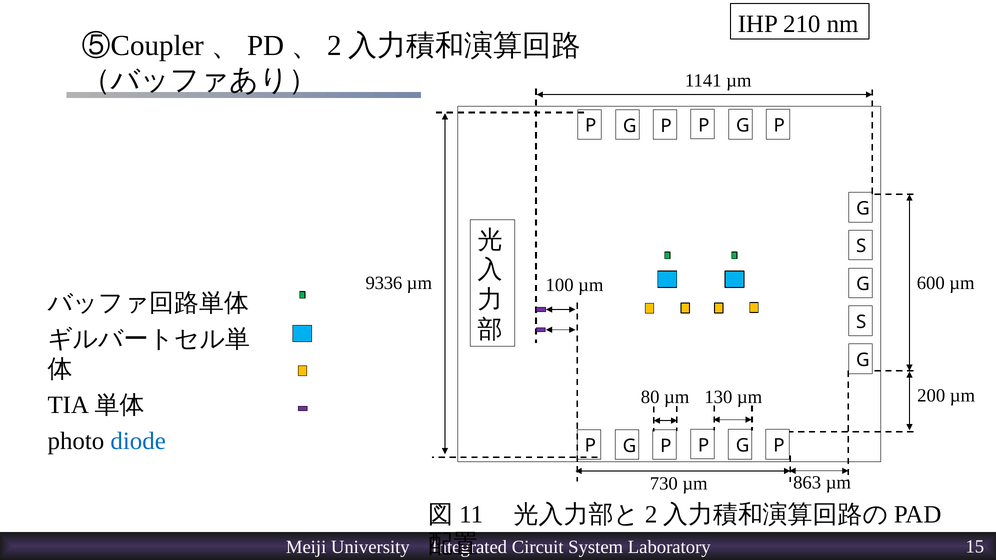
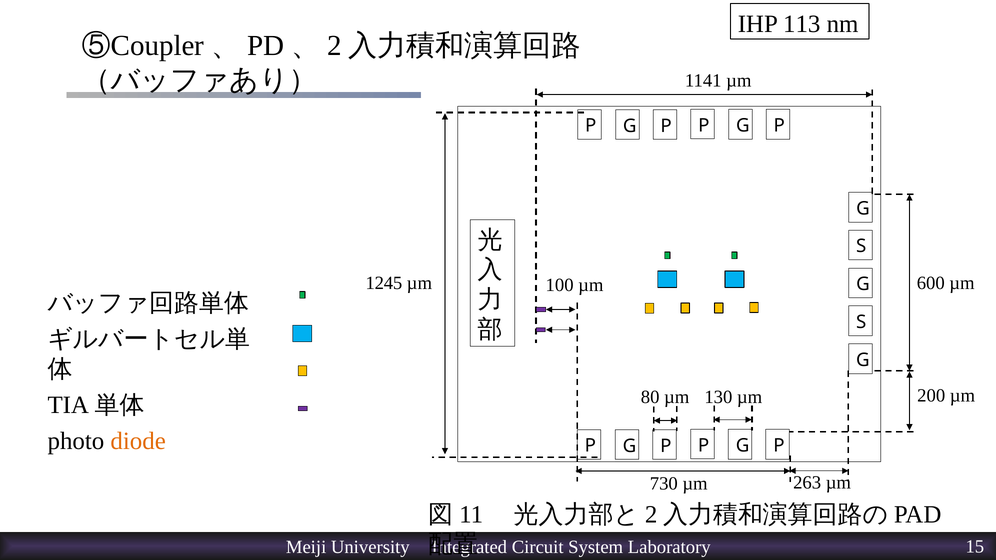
210: 210 -> 113 (802, 24)
9336: 9336 -> 1245 (384, 283)
diode colour: blue -> orange (138, 441)
863: 863 -> 263 (807, 483)
